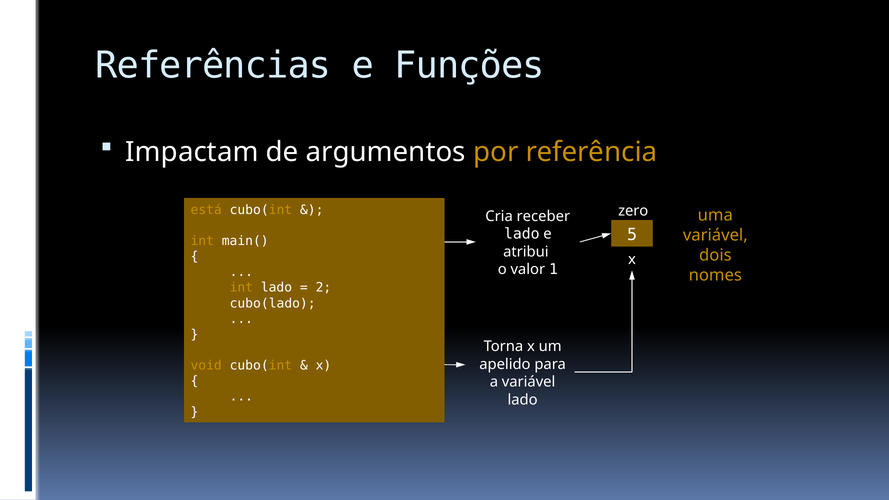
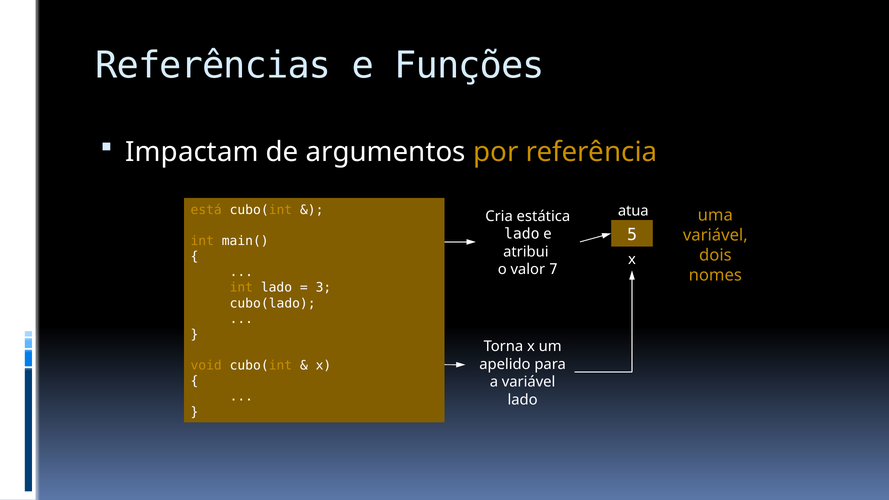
zero: zero -> atua (633, 211)
receber: receber -> estática (543, 216)
1: 1 -> 7 (553, 270)
2: 2 -> 3 (323, 288)
